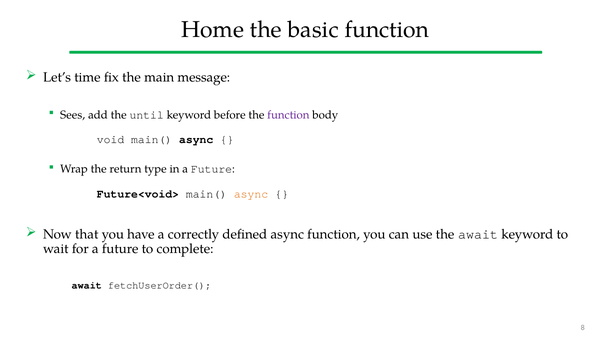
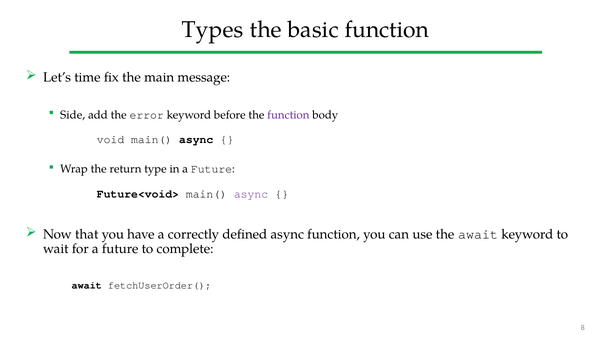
Home: Home -> Types (213, 29)
Sees: Sees -> Side (73, 115)
until: until -> error (147, 115)
async colour: orange -> purple (251, 194)
